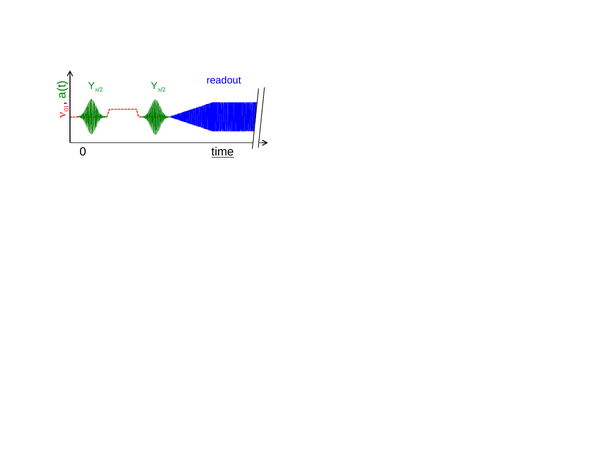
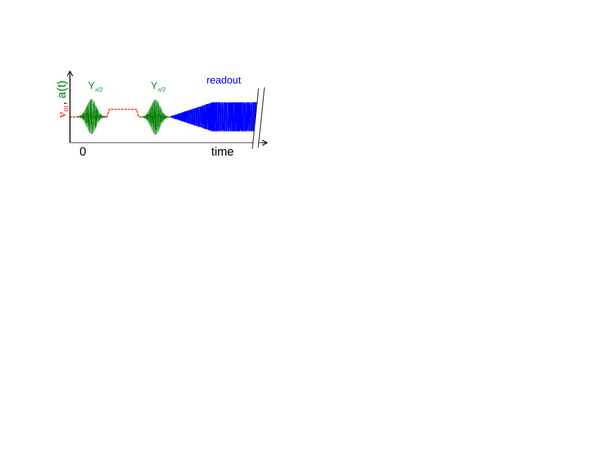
time underline: present -> none (223, 152)
